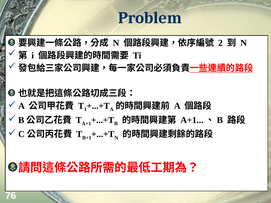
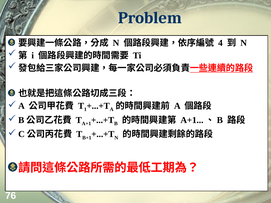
2: 2 -> 4 (220, 43)
